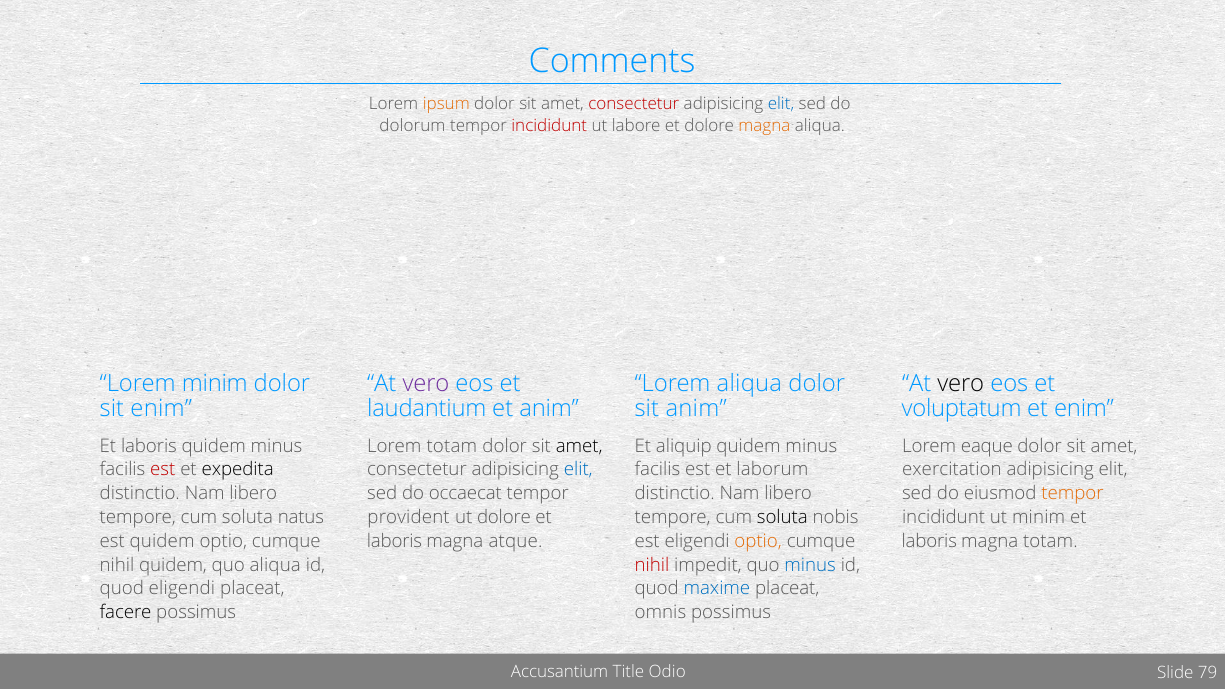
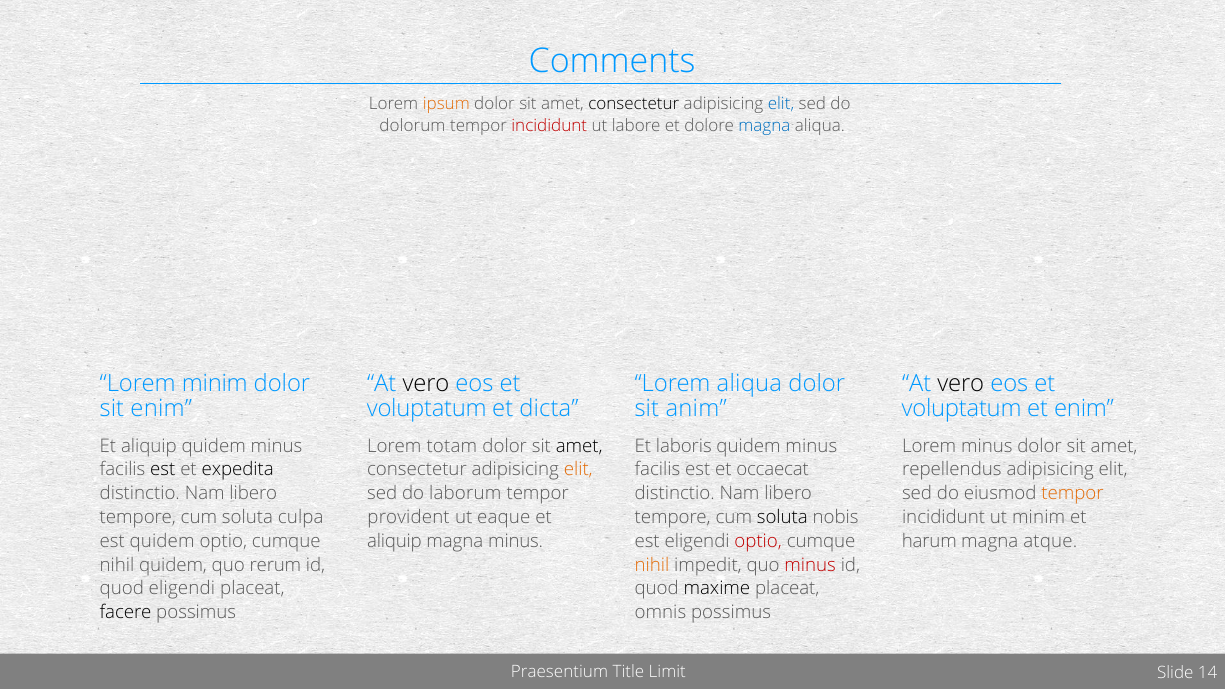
consectetur colour: red -> black (634, 104)
magna colour: orange -> blue (764, 126)
vero colour: purple -> black (426, 383)
laudantium: laudantium -> voluptatum (427, 409)
et anim: anim -> dicta (549, 409)
laboris: laboris -> aliquip (149, 446)
aliquip: aliquip -> laboris (684, 446)
Lorem eaque: eaque -> minus (987, 446)
est colour: red -> black (163, 470)
elit colour: blue -> orange (578, 470)
laborum: laborum -> occaecat (773, 470)
exercitation: exercitation -> repellendus (952, 470)
occaecat: occaecat -> laborum (465, 494)
natus: natus -> culpa (301, 517)
ut dolore: dolore -> eaque (504, 517)
laboris: laboris -> aliquip (394, 541)
magna atque: atque -> minus (516, 541)
optio colour: orange -> red (758, 541)
laboris: laboris -> harum (929, 541)
magna totam: totam -> atque (1050, 541)
quo aliqua: aliqua -> rerum (275, 565)
nihil colour: red -> orange (652, 565)
minus colour: blue -> red (810, 565)
maxime colour: blue -> black (717, 589)
Accusantium: Accusantium -> Praesentium (560, 672)
Odio: Odio -> Limit (667, 672)
79: 79 -> 14 (1208, 673)
